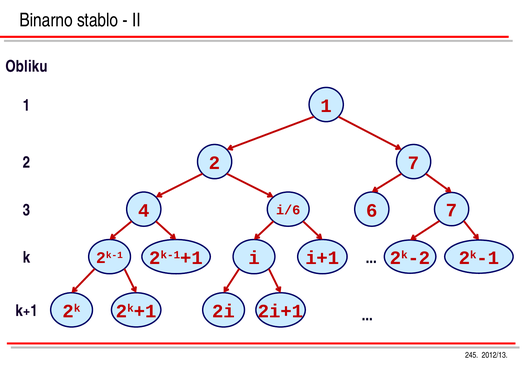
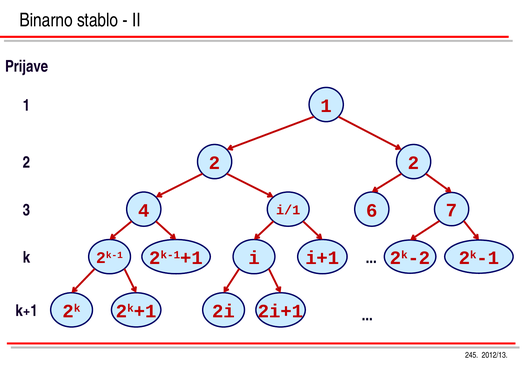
Obliku: Obliku -> Prijave (27, 66)
2 7: 7 -> 2 (414, 163)
i/6: i/6 -> i/1 (288, 210)
